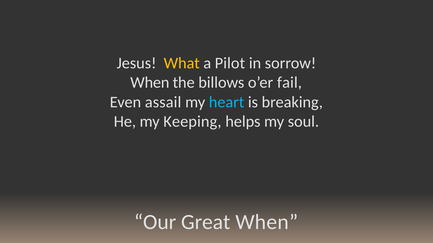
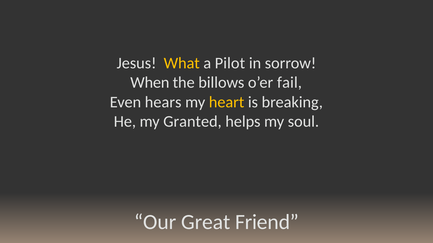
assail: assail -> hears (163, 102)
heart colour: light blue -> yellow (227, 102)
Keeping: Keeping -> Granted (193, 122)
Great When: When -> Friend (267, 222)
